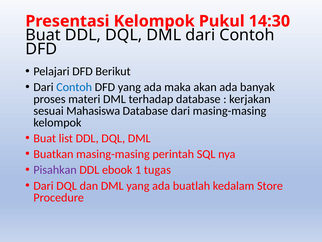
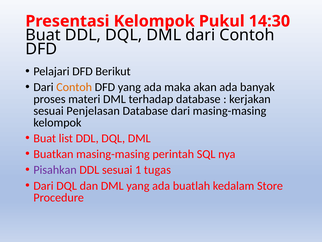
Contoh colour: blue -> orange (74, 87)
Mahasiswa: Mahasiswa -> Penjelasan (93, 111)
DDL ebook: ebook -> sesuai (117, 170)
